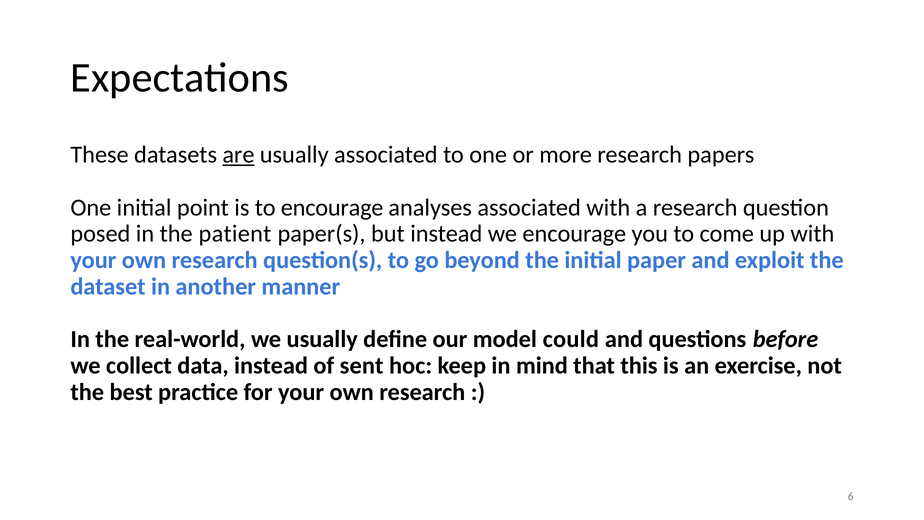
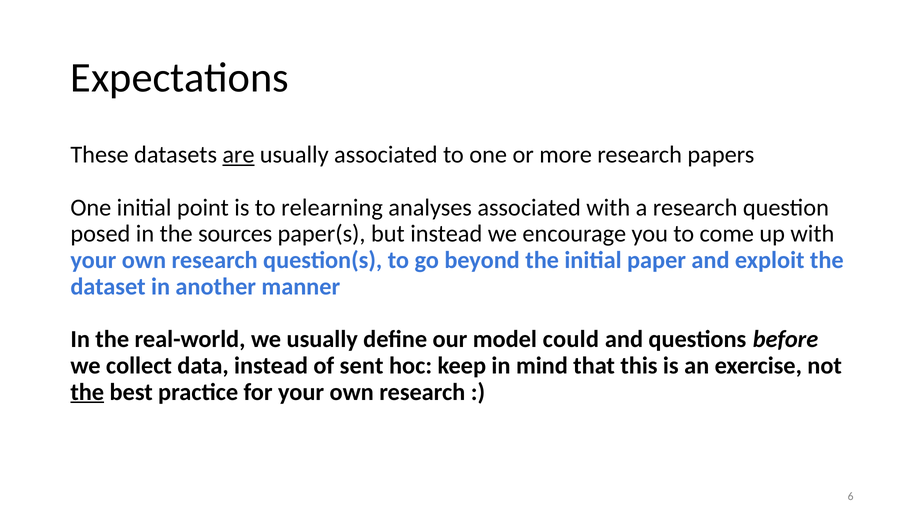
to encourage: encourage -> relearning (332, 207)
patient: patient -> sources (235, 234)
the underline: none -> present (87, 392)
